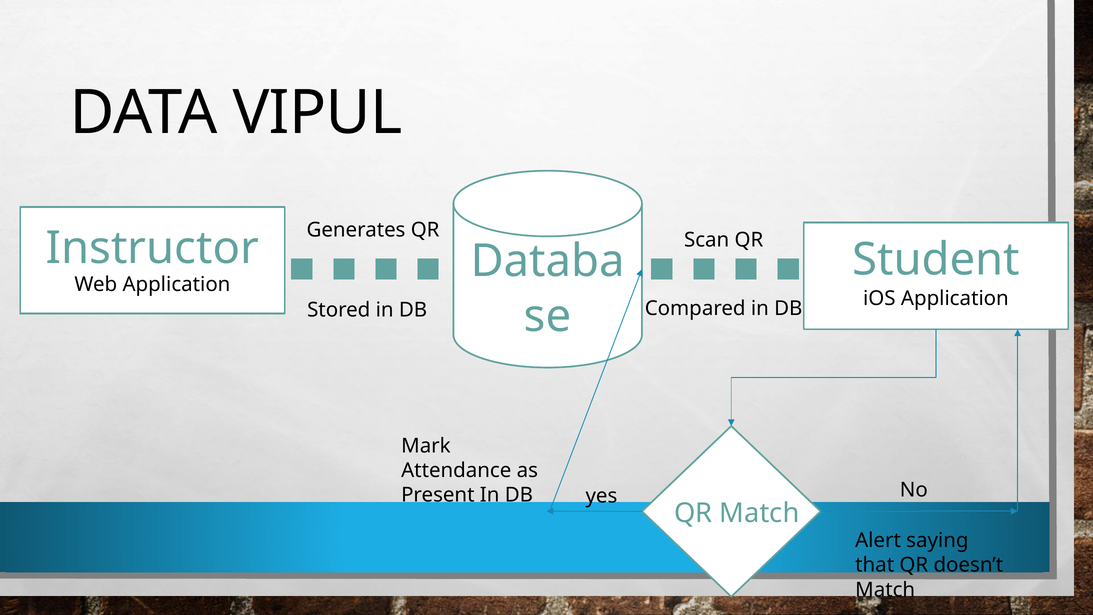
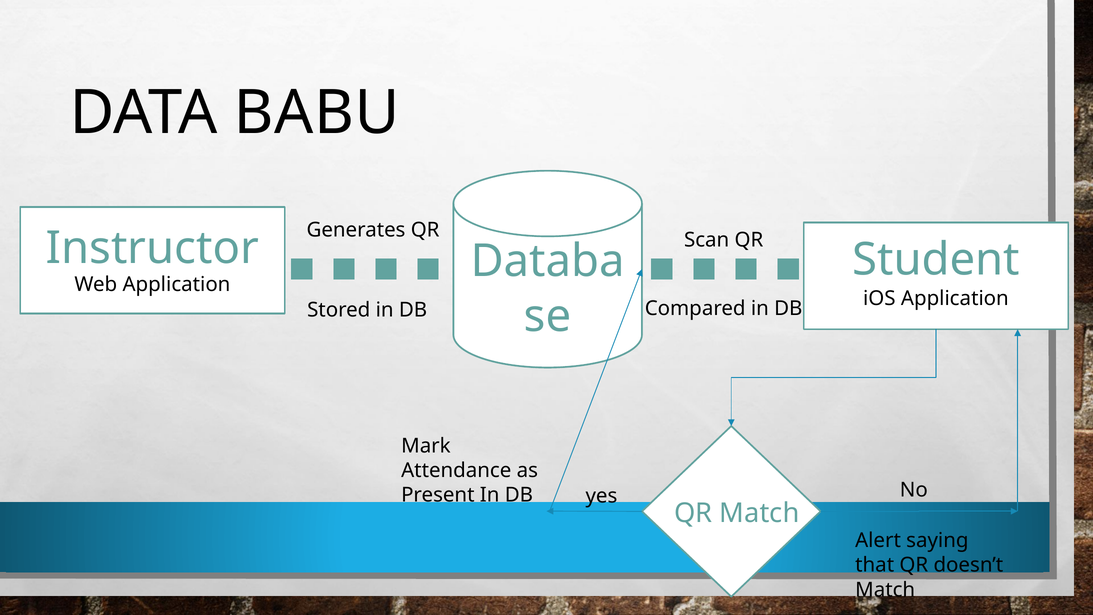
VIPUL: VIPUL -> BABU (317, 113)
